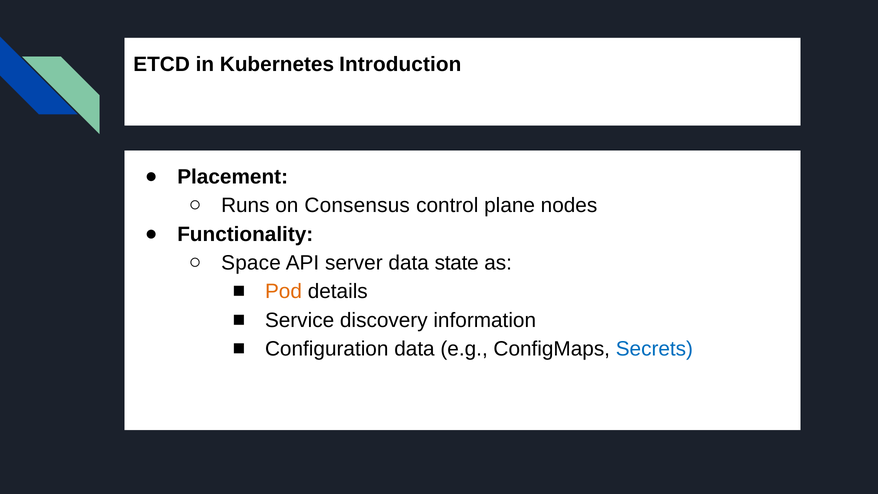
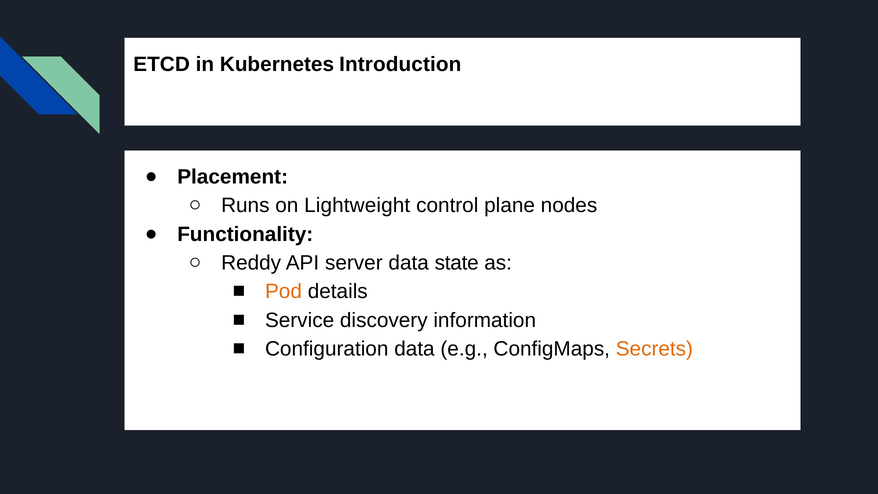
Consensus: Consensus -> Lightweight (357, 206)
Space: Space -> Reddy (251, 263)
Secrets colour: blue -> orange (654, 349)
